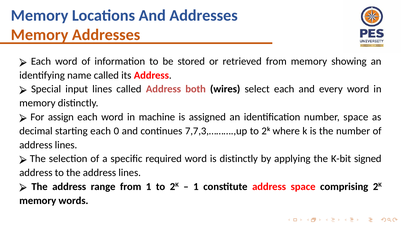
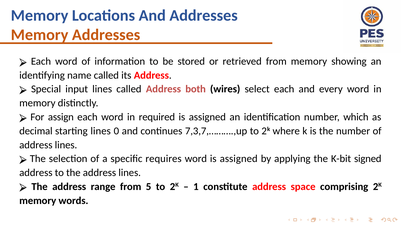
machine: machine -> required (157, 117)
number space: space -> which (356, 117)
starting each: each -> lines (101, 131)
7,7,3,……….,up: 7,7,3,……….,up -> 7,3,7,……….,up (216, 131)
required: required -> requires (164, 159)
word is distinctly: distinctly -> assigned (239, 159)
from 1: 1 -> 5 (149, 187)
